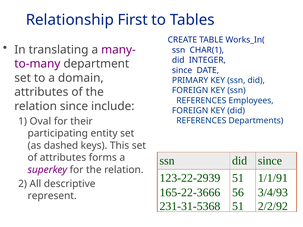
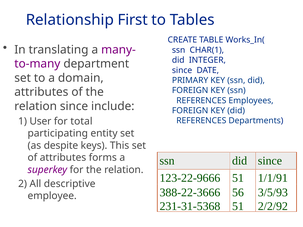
Oval: Oval -> User (40, 121)
their: their -> total (81, 121)
dashed: dashed -> despite (61, 146)
123-22-2939: 123-22-2939 -> 123-22-9666 (190, 178)
165-22-3666: 165-22-3666 -> 388-22-3666 (190, 193)
3/4/93: 3/4/93 -> 3/5/93 (273, 193)
represent: represent -> employee (52, 196)
